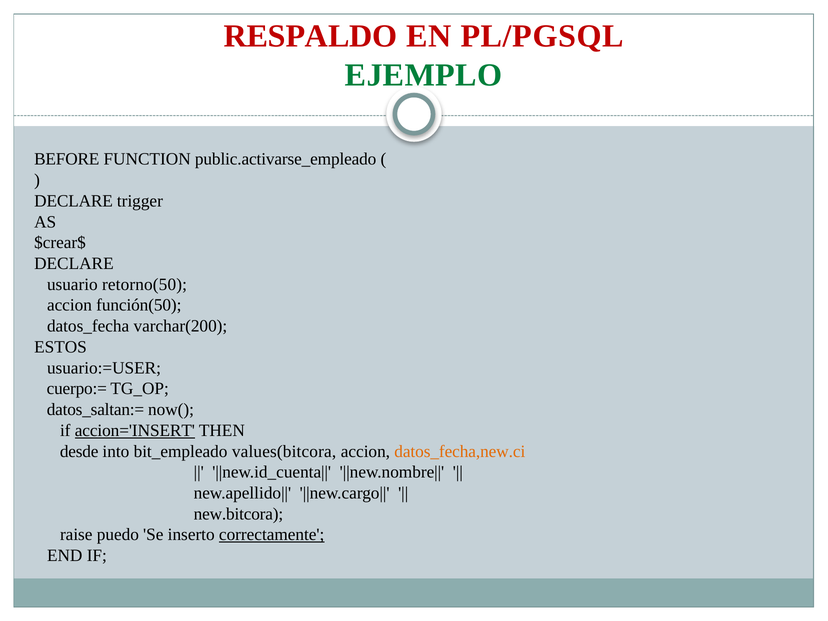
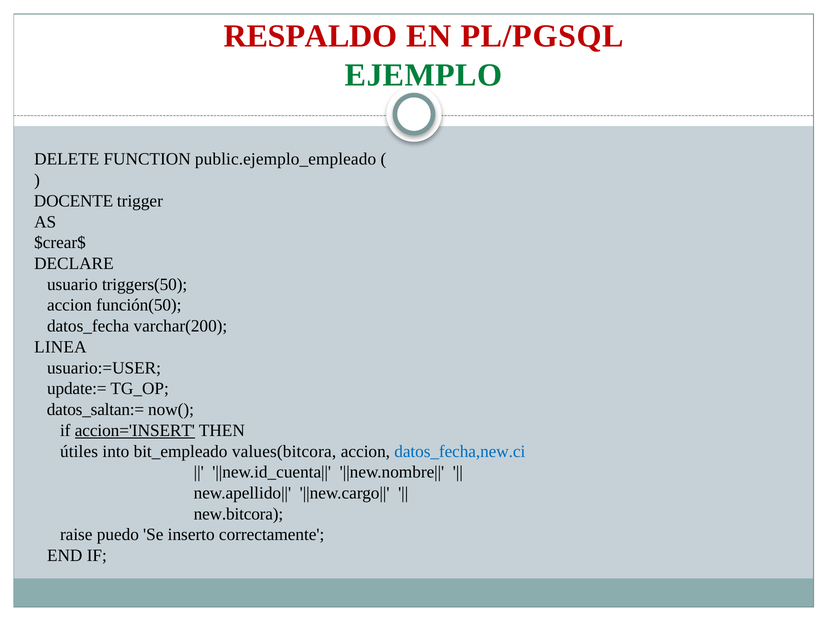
BEFORE: BEFORE -> DELETE (67, 159)
public.activarse_empleado: public.activarse_empleado -> public.ejemplo_empleado (286, 159)
DECLARE: DECLARE -> DOCENTE (74, 201)
retorno(50: retorno(50 -> triggers(50 (145, 284)
ESTOS: ESTOS -> LINEA (60, 347)
cuerpo:=: cuerpo:= -> update:= (77, 389)
desde: desde -> útiles (79, 451)
datos_fecha,new.ci colour: orange -> blue (460, 451)
correctamente underline: present -> none (272, 535)
